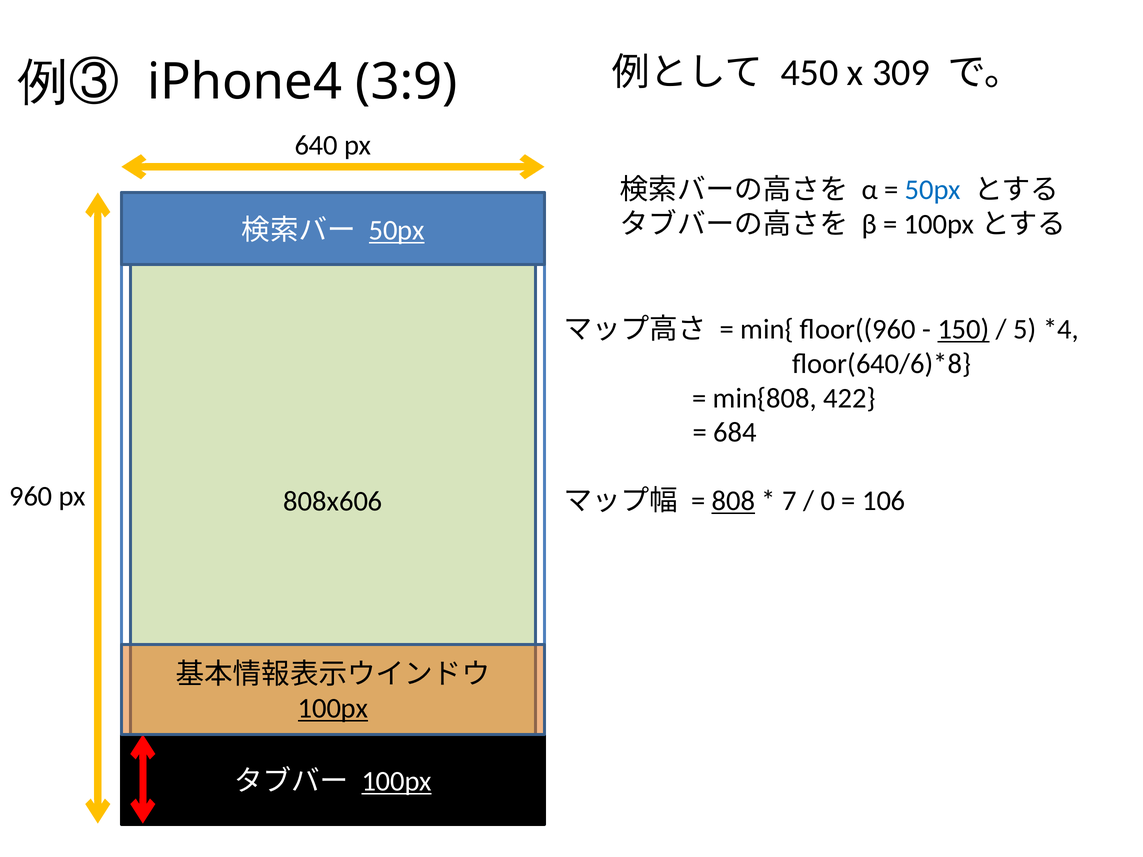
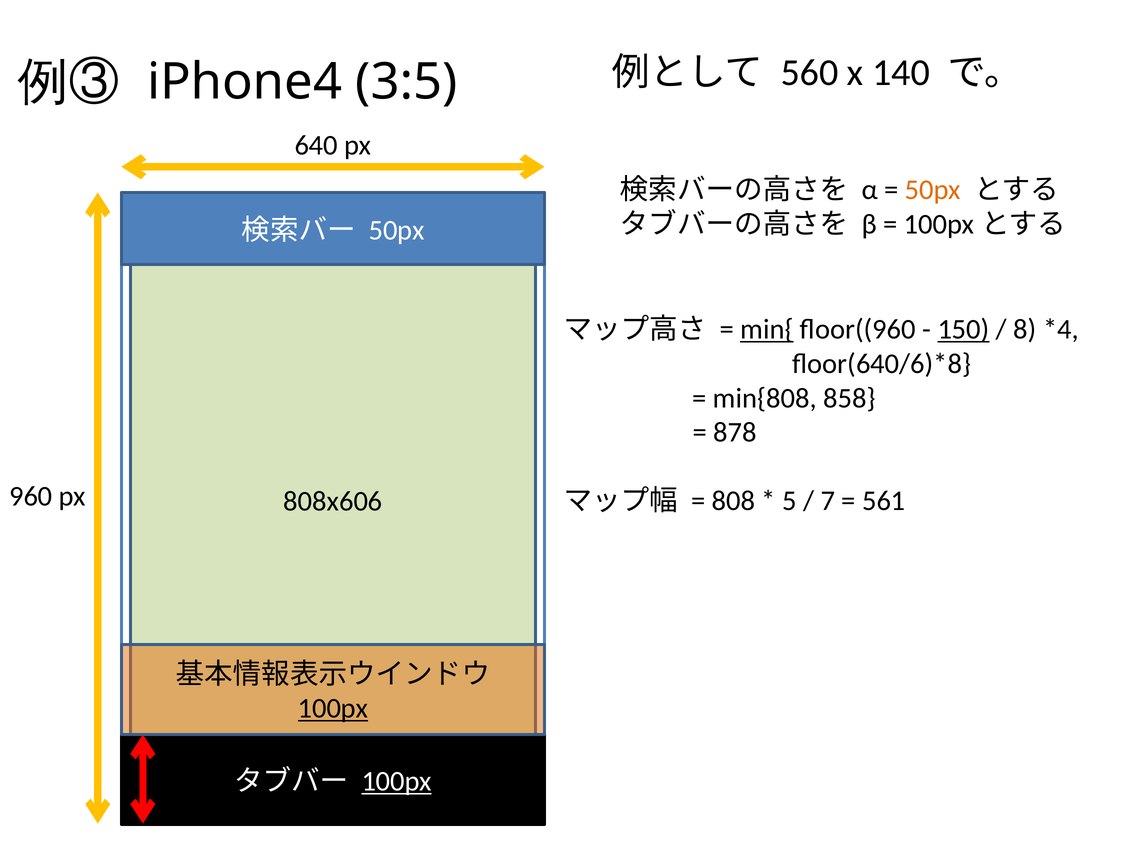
3:9: 3:9 -> 3:5 (406, 82)
450: 450 -> 560 (809, 73)
309: 309 -> 140 (901, 73)
50px colour: blue -> orange (933, 190)
50px underline: present -> none (397, 231)
min{ underline: none -> present (767, 330)
5: 5 -> 8 (1025, 330)
422: 422 -> 858 (850, 398)
684: 684 -> 878 (735, 433)
808 underline: present -> none (733, 501)
7: 7 -> 5 (789, 501)
0: 0 -> 7 (828, 501)
106: 106 -> 561 (884, 501)
